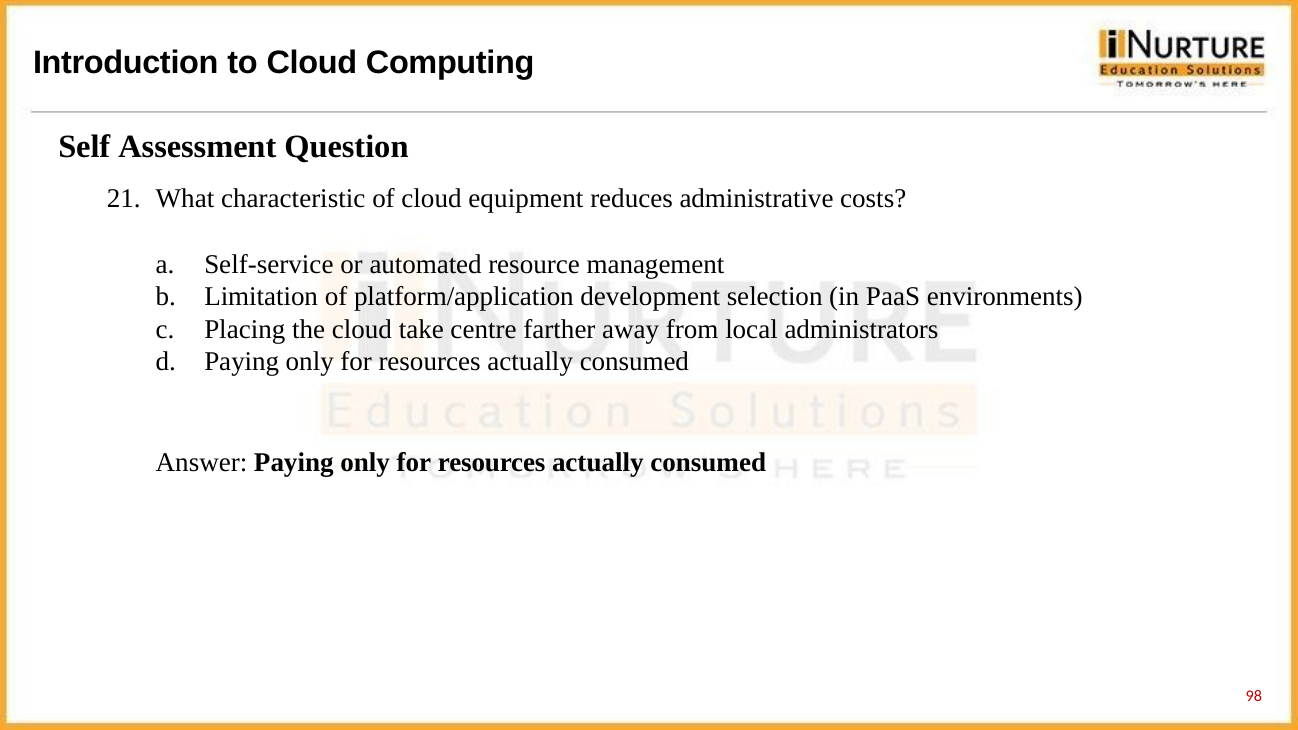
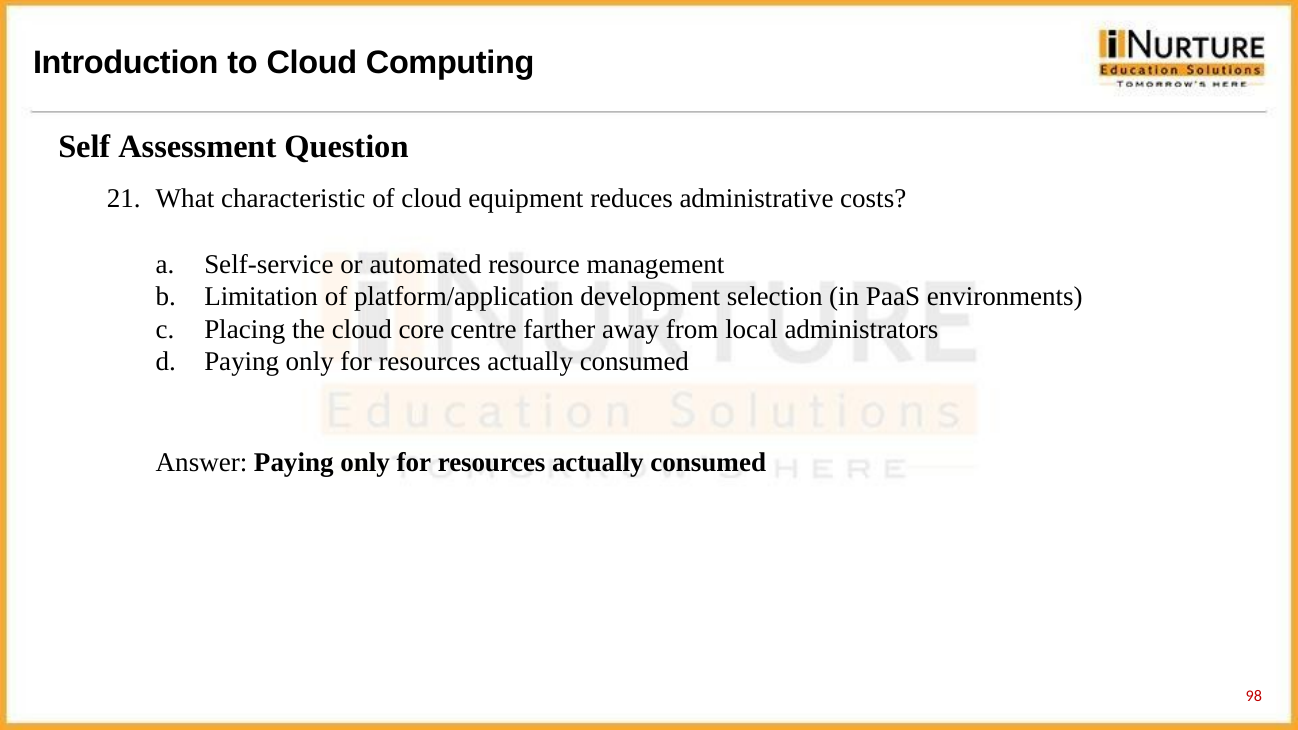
take: take -> core (421, 329)
